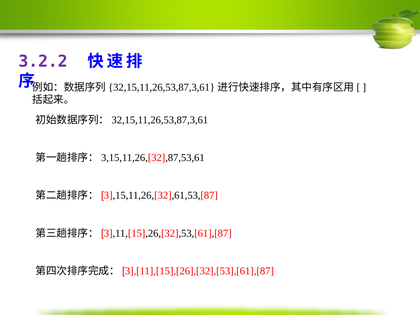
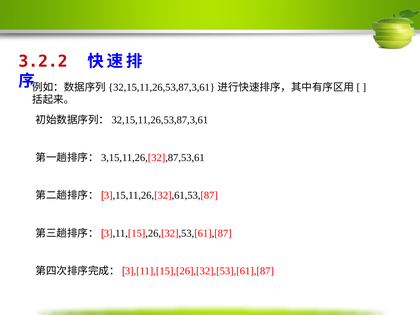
3.2.2 colour: purple -> red (43, 61)
